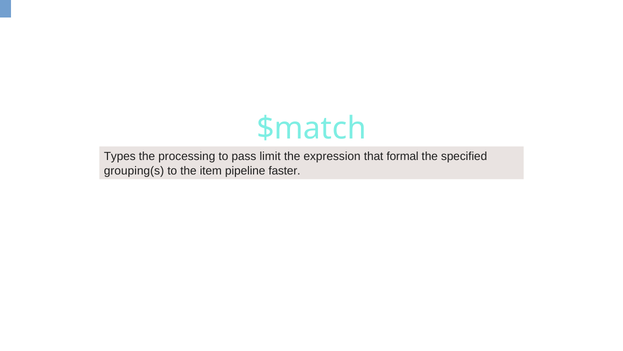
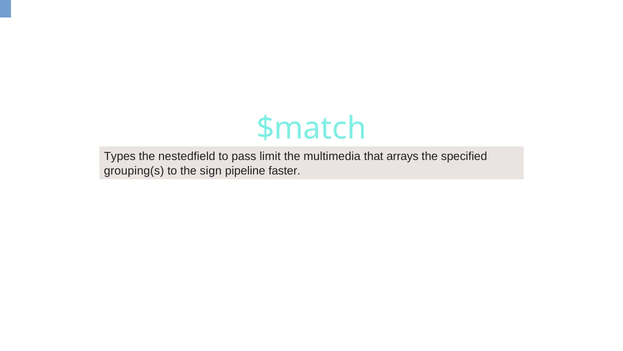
processing: processing -> nestedfield (187, 156)
expression: expression -> multimedia (332, 156)
formal: formal -> arrays (403, 156)
item: item -> sign (211, 170)
